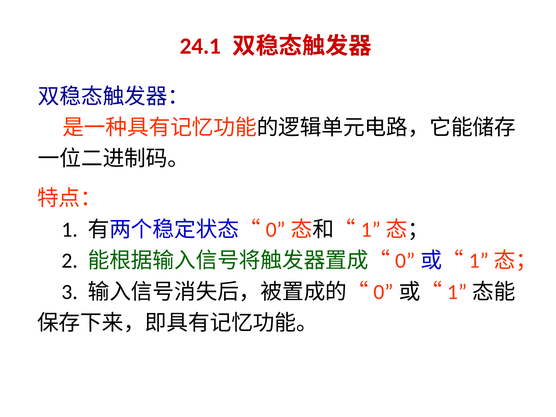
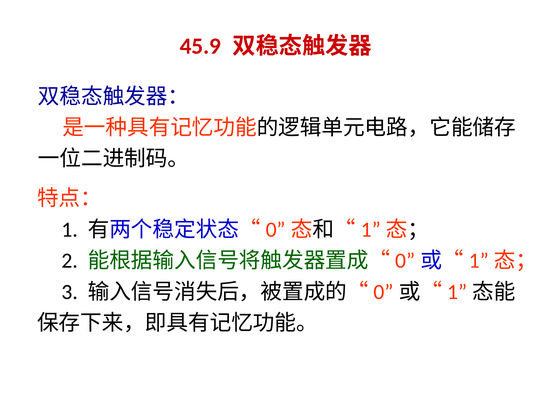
24.1: 24.1 -> 45.9 (200, 46)
